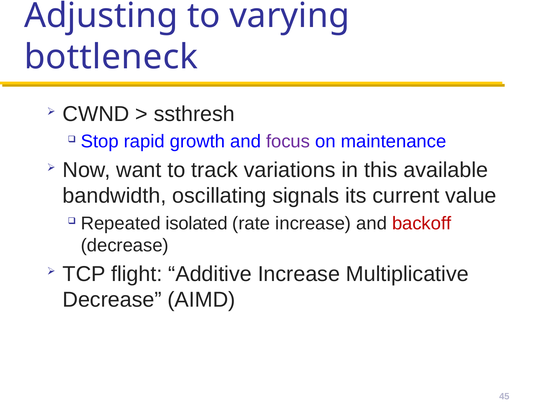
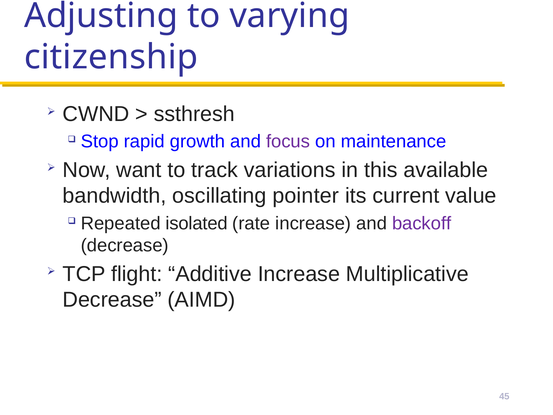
bottleneck: bottleneck -> citizenship (111, 57)
signals: signals -> pointer (306, 196)
backoff colour: red -> purple (422, 223)
